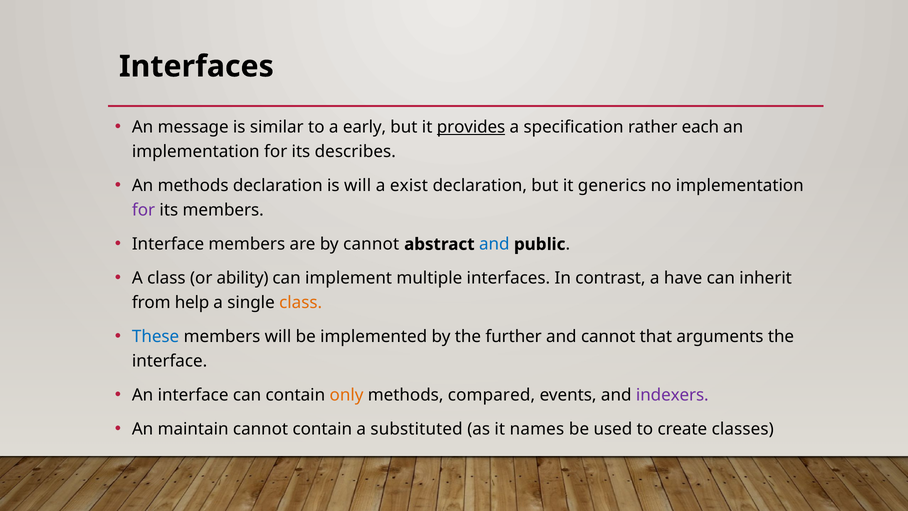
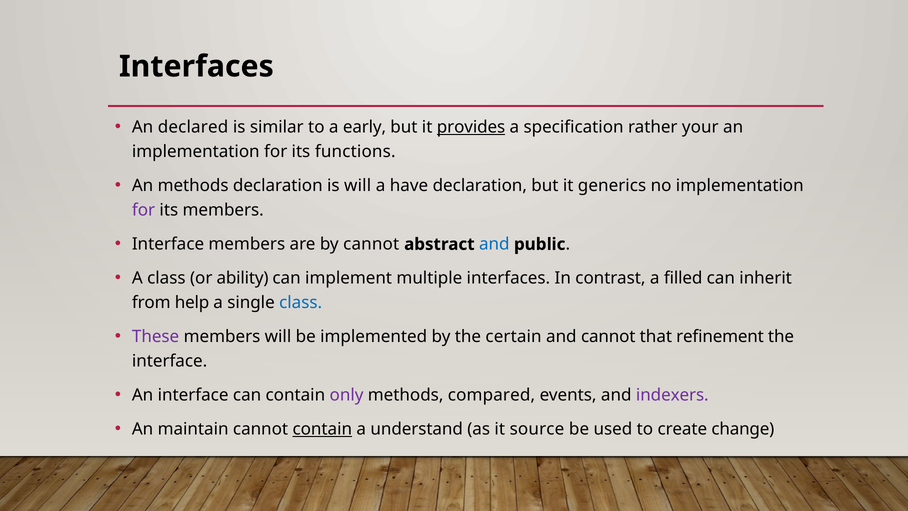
message: message -> declared (193, 127)
each: each -> your (700, 127)
describes: describes -> functions (355, 152)
exist: exist -> have (409, 186)
have: have -> filled (683, 278)
class colour: orange -> blue (301, 303)
These colour: blue -> purple (156, 337)
further: further -> certain (514, 337)
arguments: arguments -> refinement (720, 337)
only colour: orange -> purple (347, 395)
contain underline: none -> present (322, 429)
substituted: substituted -> understand (417, 429)
names: names -> source (537, 429)
classes: classes -> change (743, 429)
